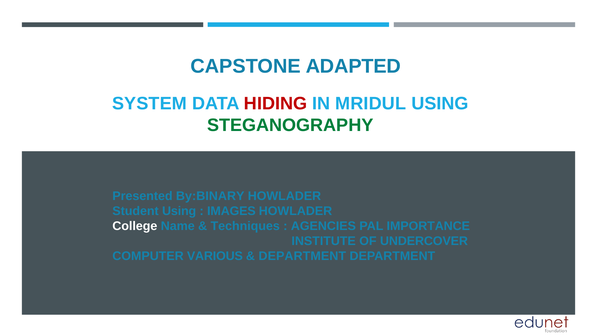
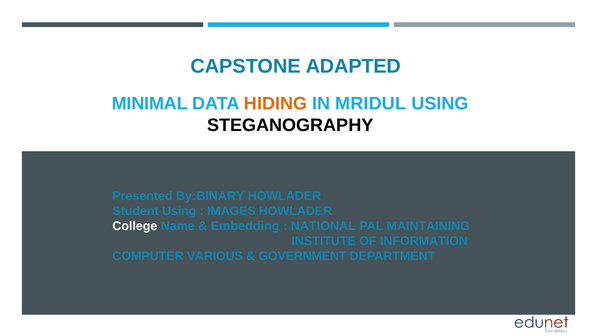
SYSTEM: SYSTEM -> MINIMAL (150, 104)
HIDING colour: red -> orange (276, 104)
STEGANOGRAPHY colour: green -> black (290, 125)
Techniques: Techniques -> Embedding (245, 226)
AGENCIES: AGENCIES -> NATIONAL (323, 226)
IMPORTANCE: IMPORTANCE -> MAINTAINING (428, 226)
UNDERCOVER: UNDERCOVER -> INFORMATION (424, 241)
DEPARTMENT: DEPARTMENT -> GOVERNMENT (302, 256)
